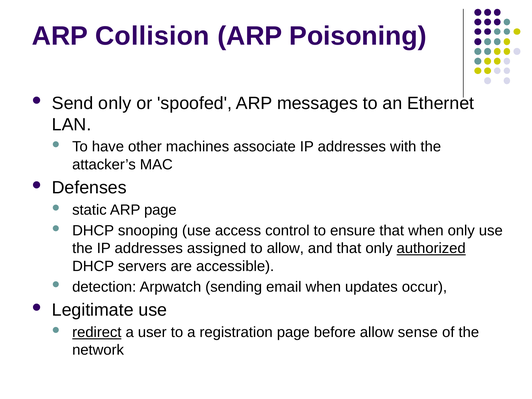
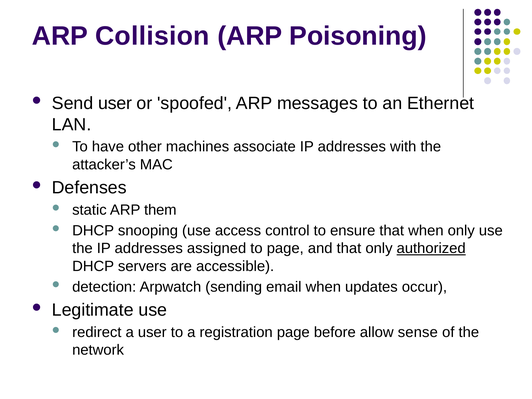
Send only: only -> user (115, 103)
ARP page: page -> them (160, 210)
to allow: allow -> page (285, 248)
redirect underline: present -> none (97, 332)
